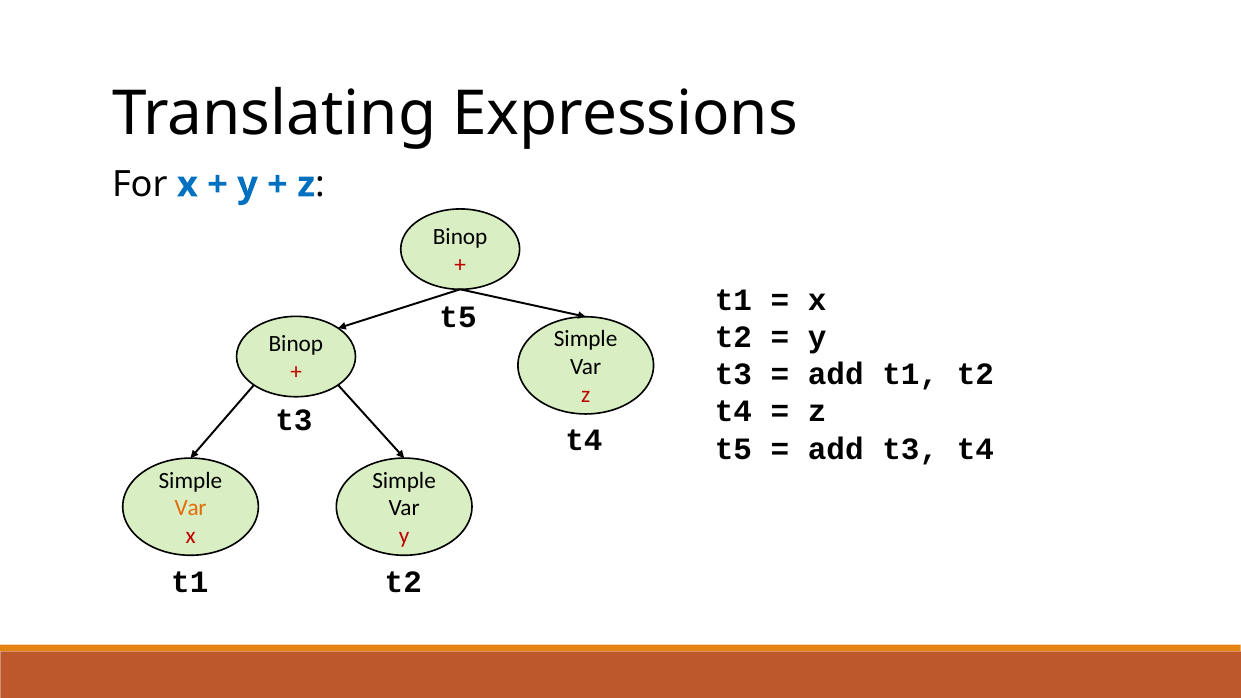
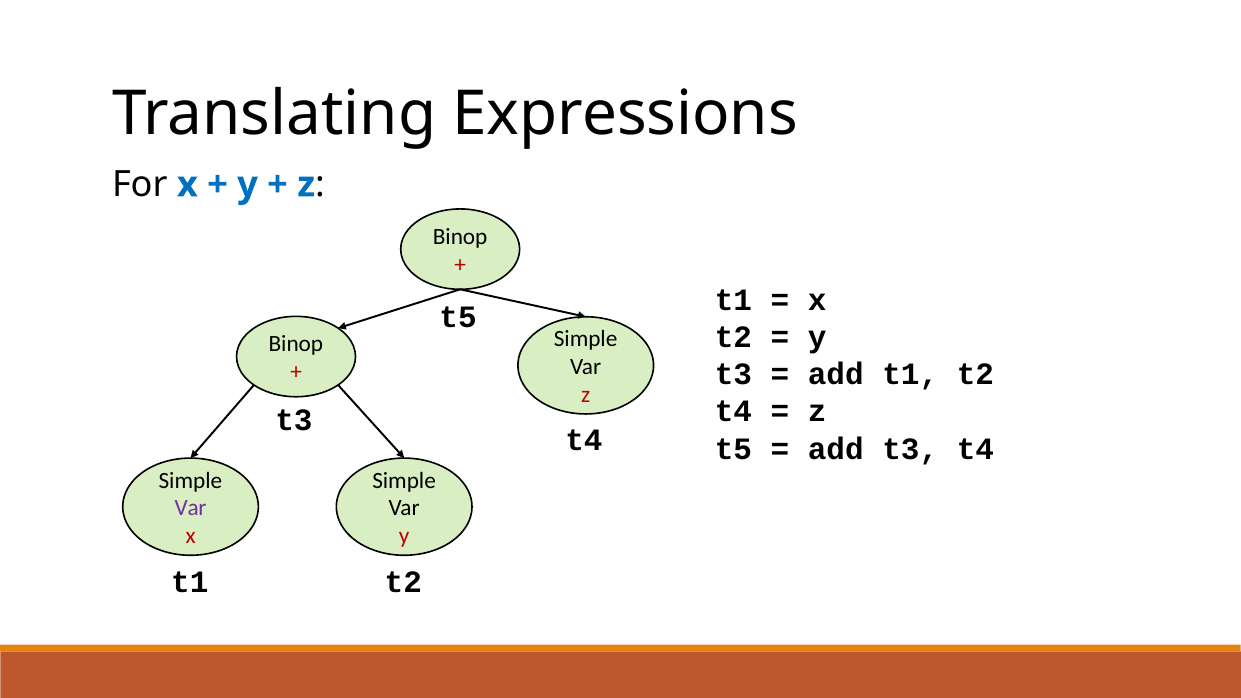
Var colour: orange -> purple (191, 508)
